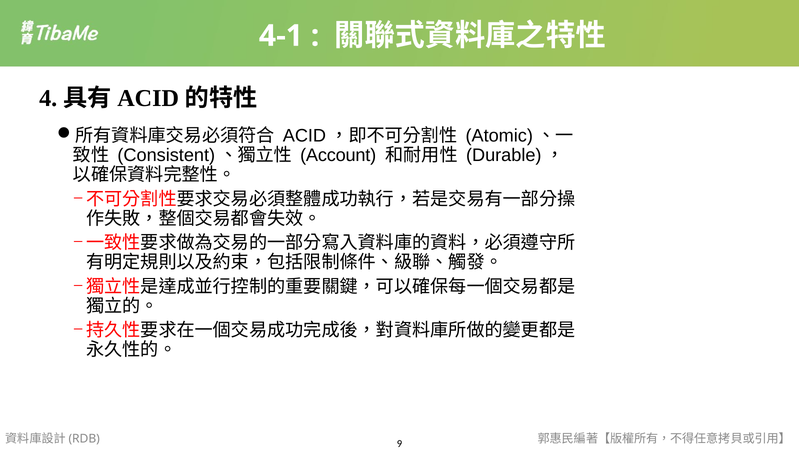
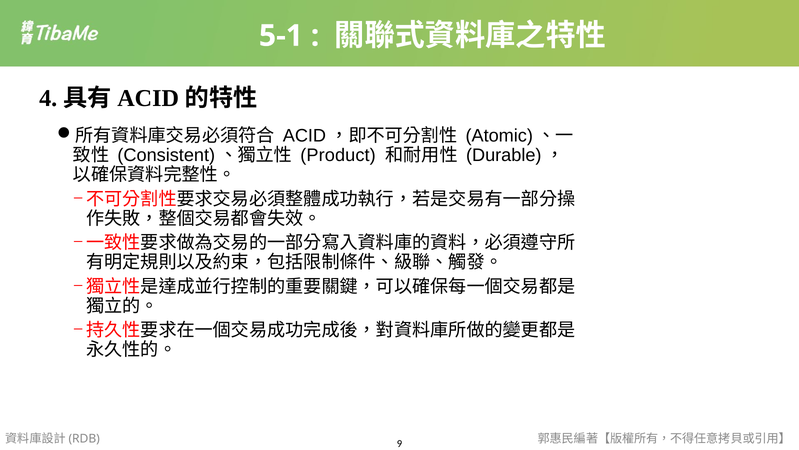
4-1: 4-1 -> 5-1 (281, 36)
Account: Account -> Product (338, 155)
